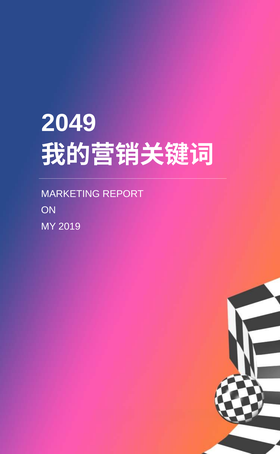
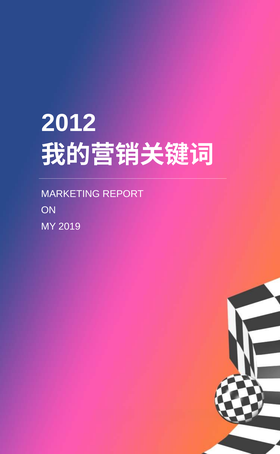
2049: 2049 -> 2012 (69, 123)
